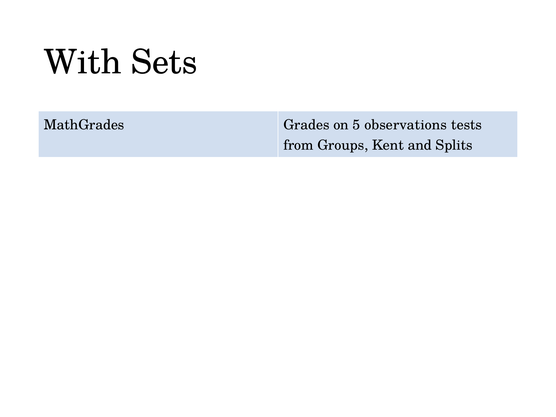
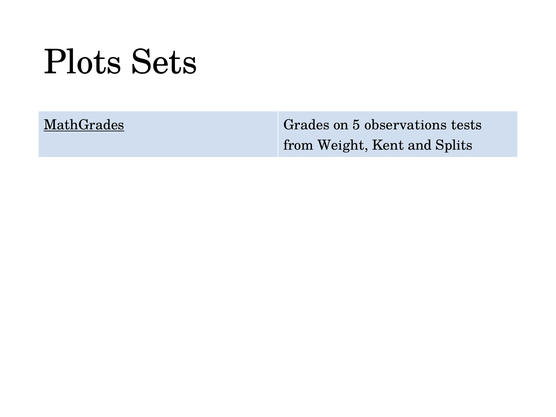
With: With -> Plots (83, 62)
MathGrades underline: none -> present (84, 125)
Groups: Groups -> Weight (343, 145)
